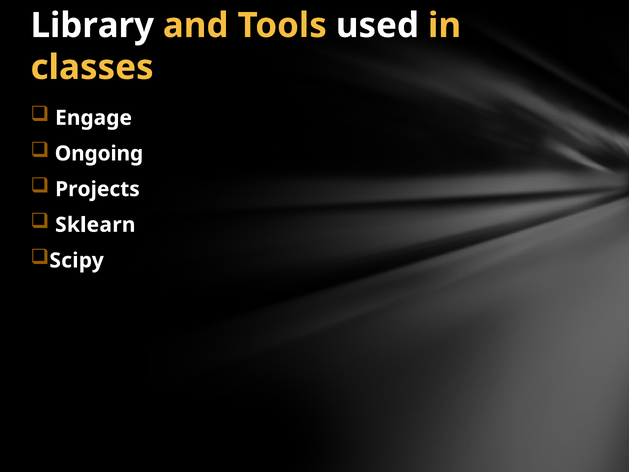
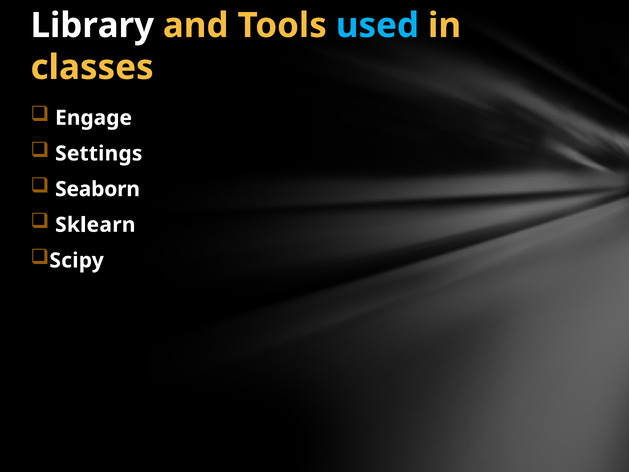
used colour: white -> light blue (377, 25)
Ongoing: Ongoing -> Settings (99, 153)
Projects: Projects -> Seaborn (98, 189)
